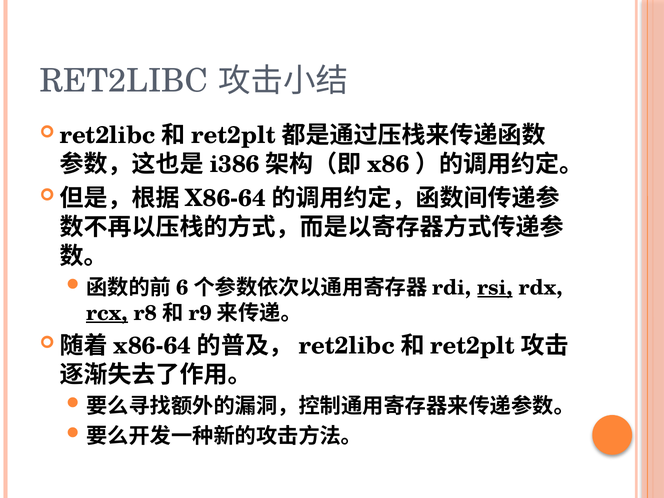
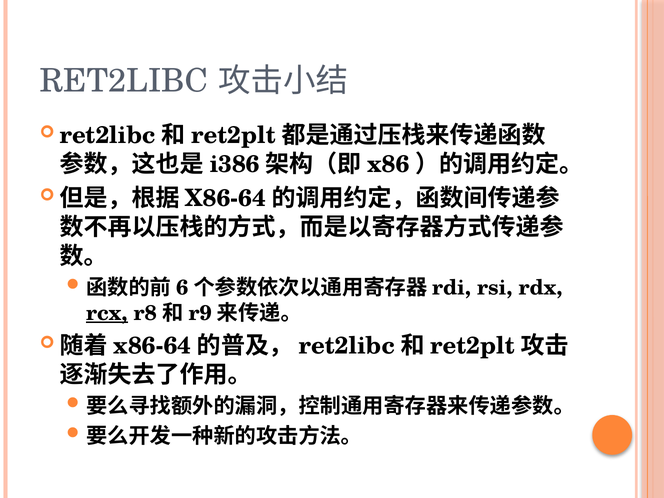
rsi underline: present -> none (495, 288)
